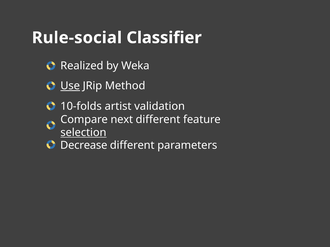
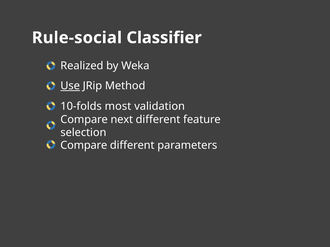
artist: artist -> most (118, 107)
selection underline: present -> none (83, 133)
Decrease: Decrease -> Compare (84, 146)
